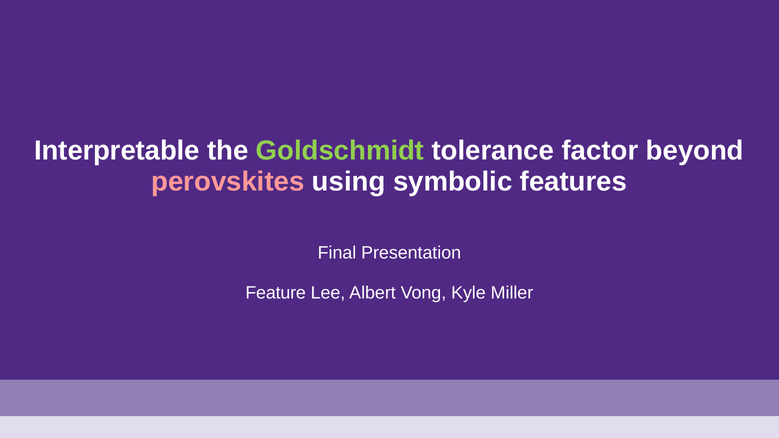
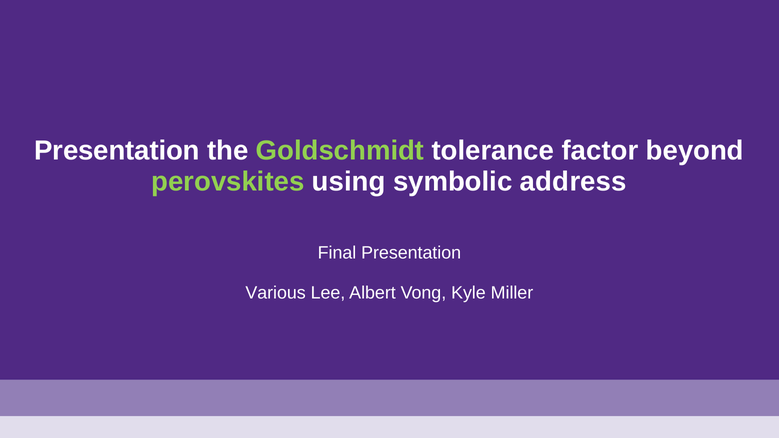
Interpretable: Interpretable -> Presentation (117, 151)
perovskites colour: pink -> light green (228, 182)
features: features -> address (573, 182)
Feature: Feature -> Various (276, 293)
